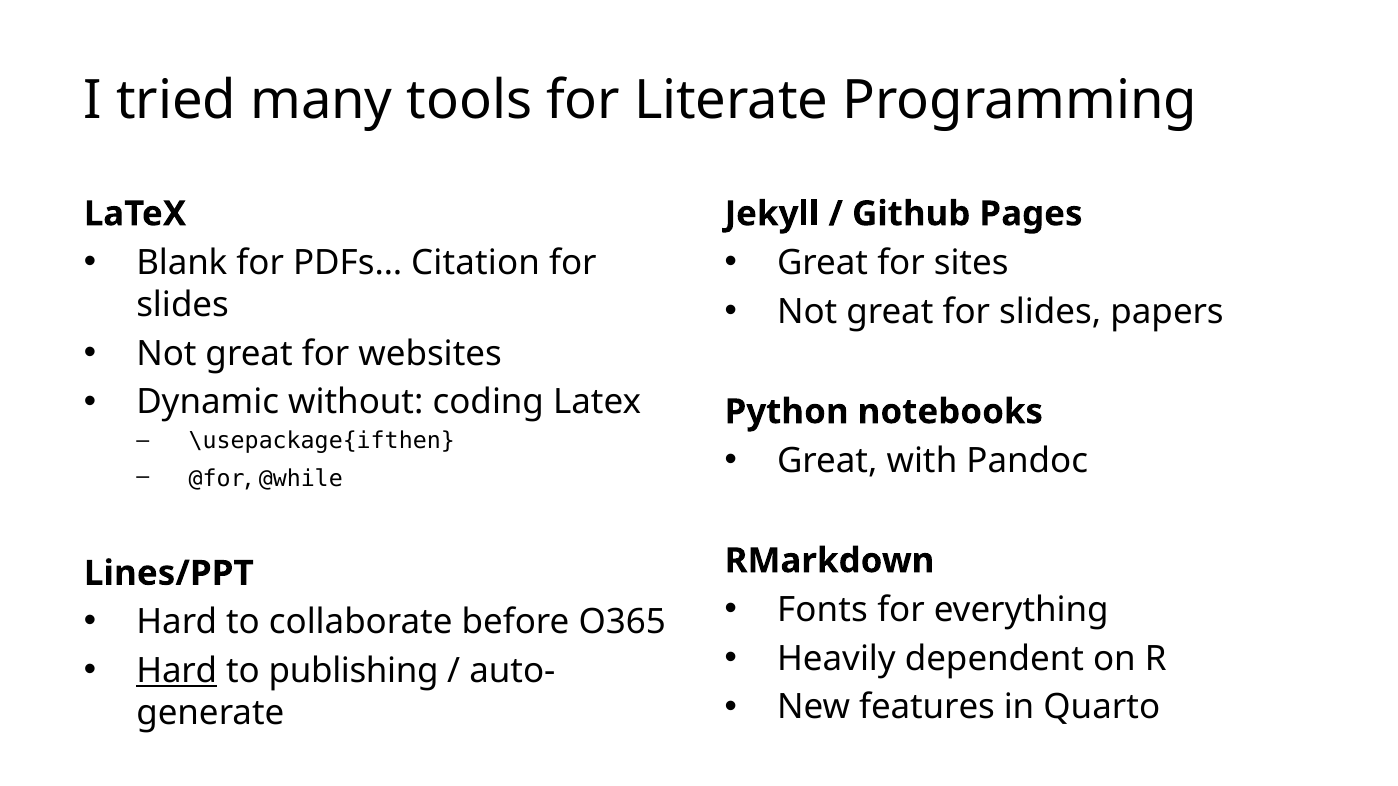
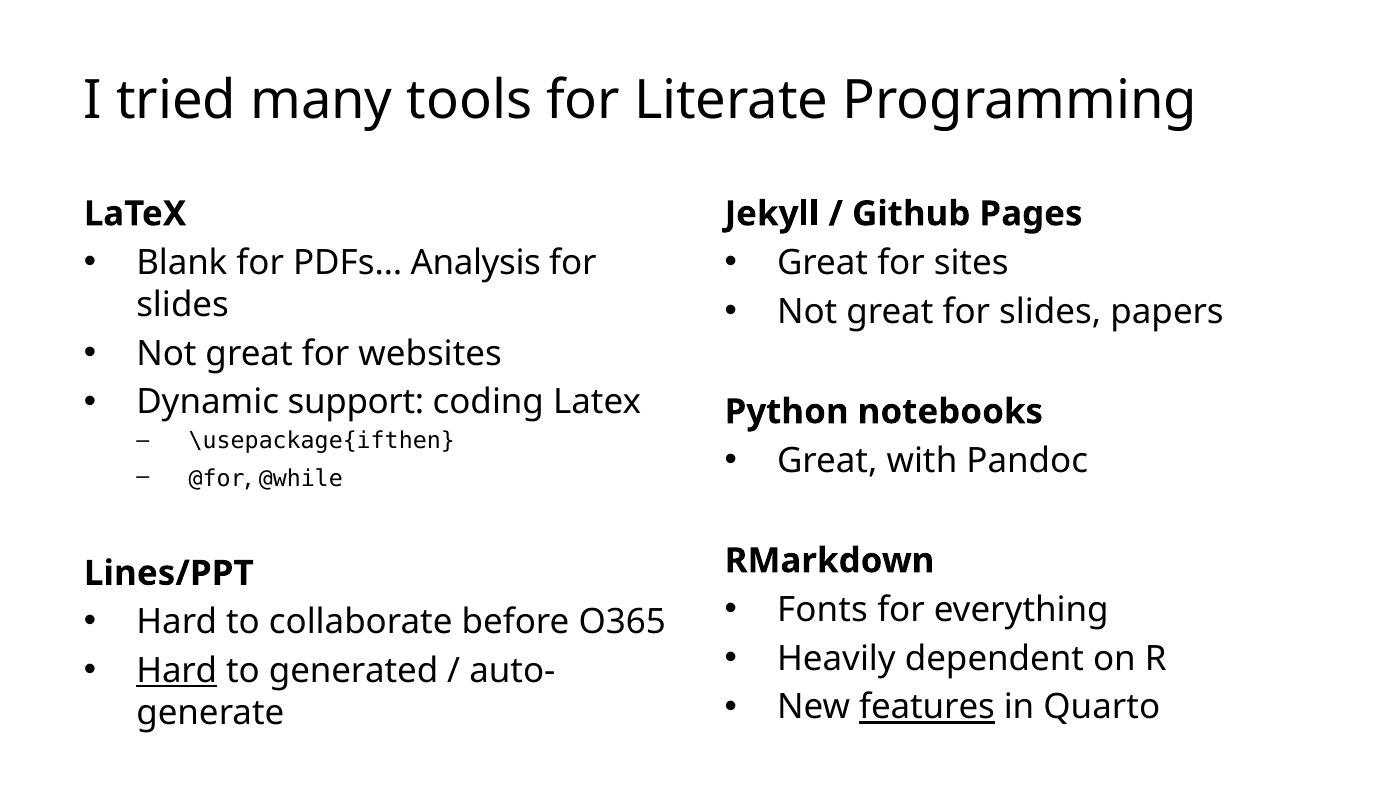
Citation: Citation -> Analysis (476, 263)
without: without -> support (356, 403)
publishing: publishing -> generated (354, 671)
features underline: none -> present (927, 708)
